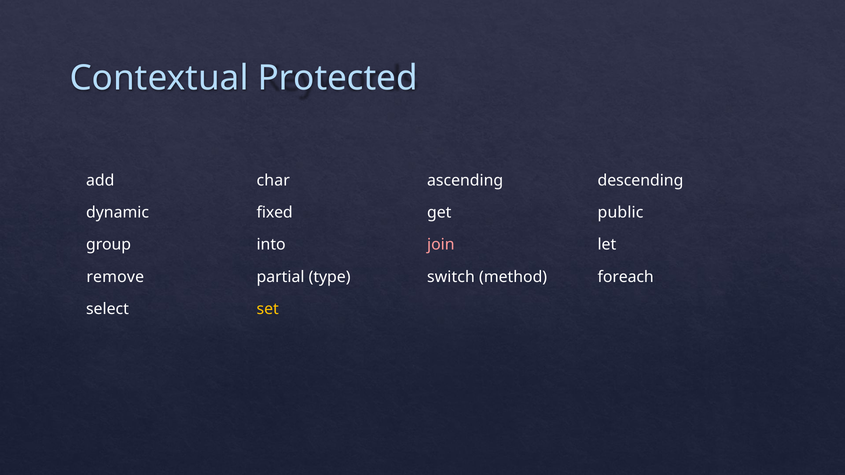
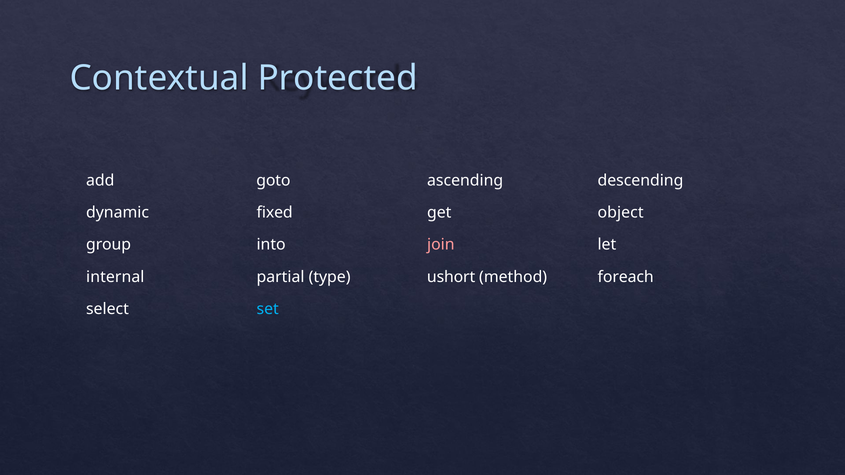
char: char -> goto (273, 181)
public: public -> object (621, 213)
remove: remove -> internal (115, 277)
switch: switch -> ushort (451, 277)
set colour: yellow -> light blue (268, 309)
